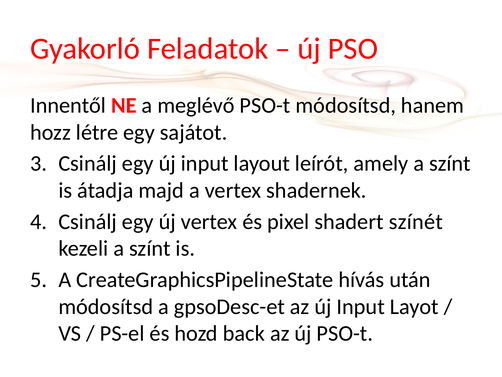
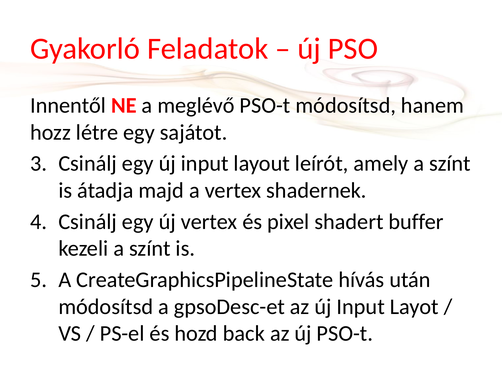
színét: színét -> buffer (416, 221)
